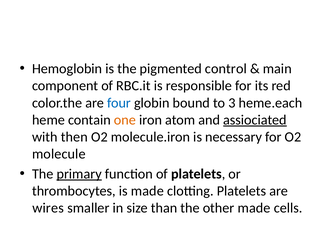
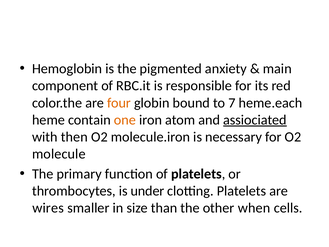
control: control -> anxiety (226, 69)
four colour: blue -> orange (119, 103)
3: 3 -> 7 (232, 103)
primary underline: present -> none (79, 174)
is made: made -> under (148, 191)
other made: made -> when (254, 208)
